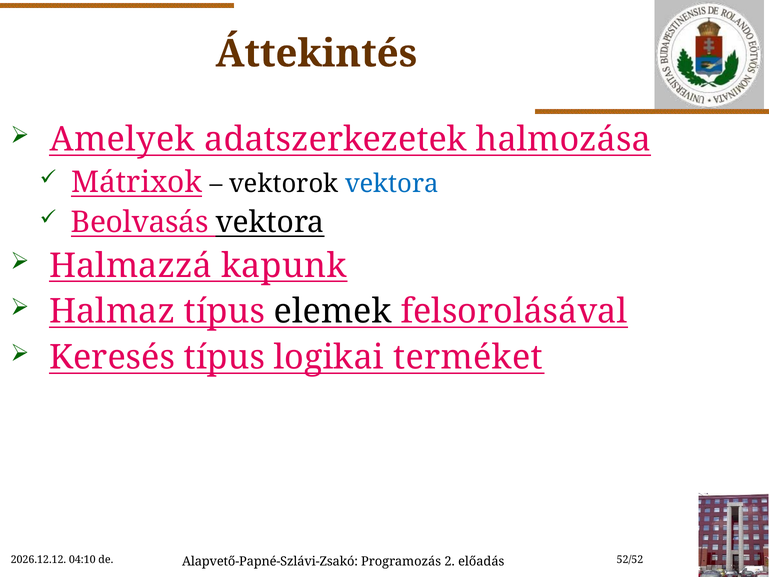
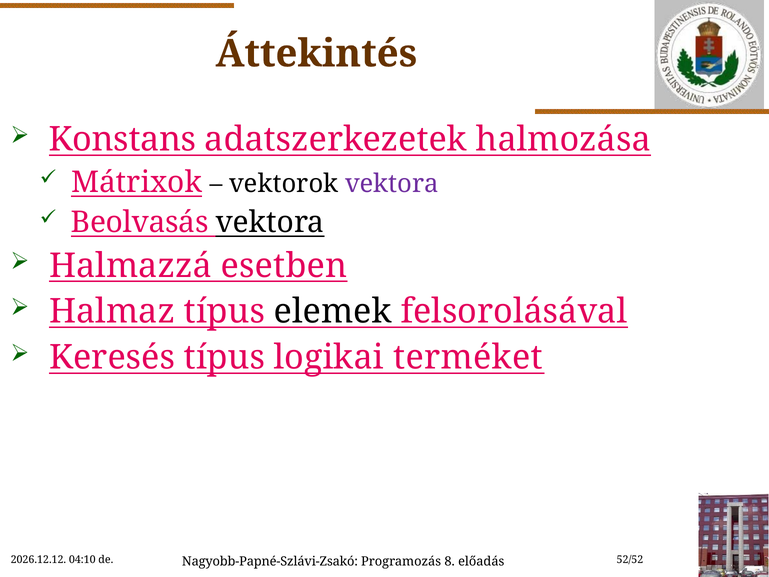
Amelyek: Amelyek -> Konstans (123, 140)
vektora colour: blue -> purple (392, 184)
kapunk: kapunk -> esetben (284, 266)
Alapvető-Papné-Szlávi-Zsakó: Alapvető-Papné-Szlávi-Zsakó -> Nagyobb-Papné-Szlávi-Zsakó (270, 561)
2: 2 -> 8 (450, 561)
